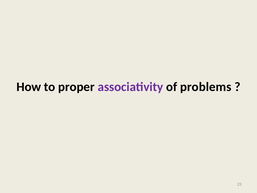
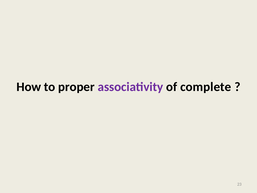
problems: problems -> complete (206, 87)
